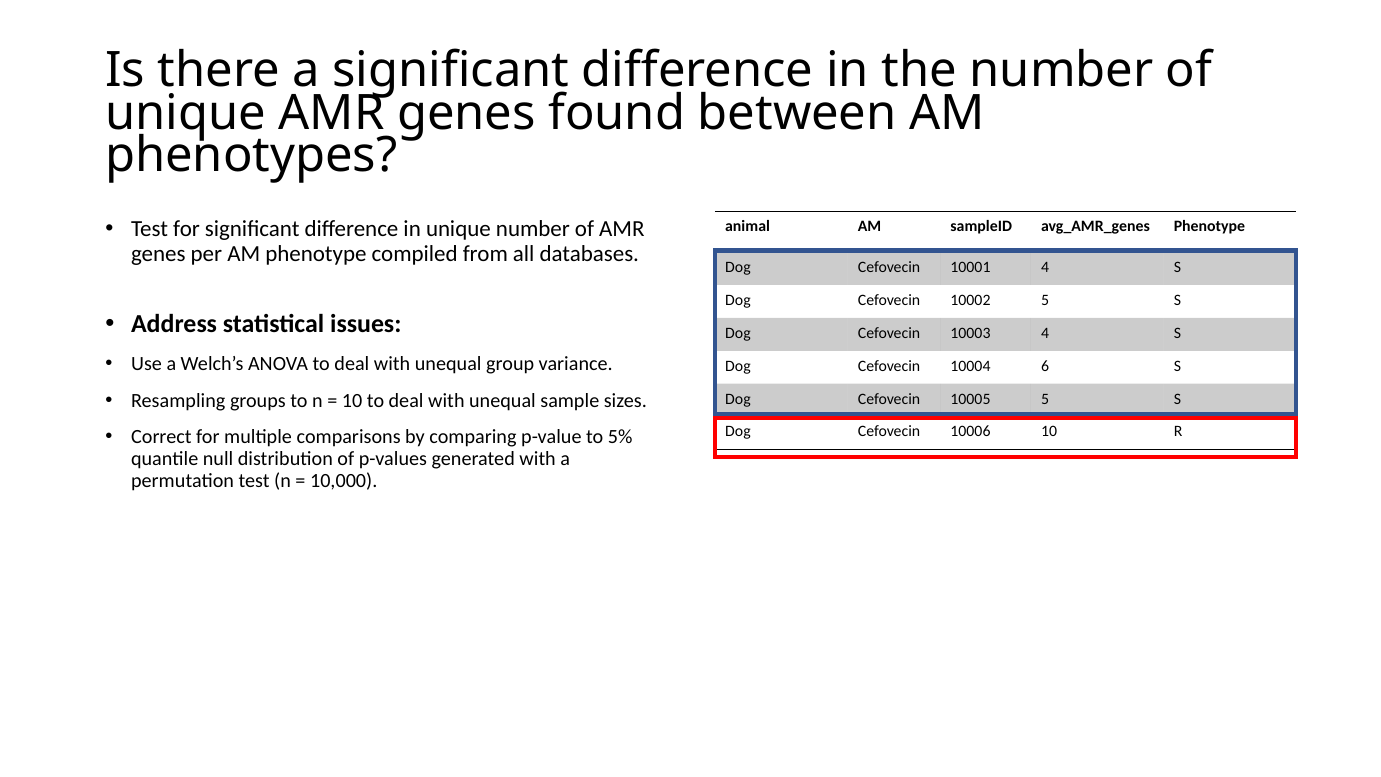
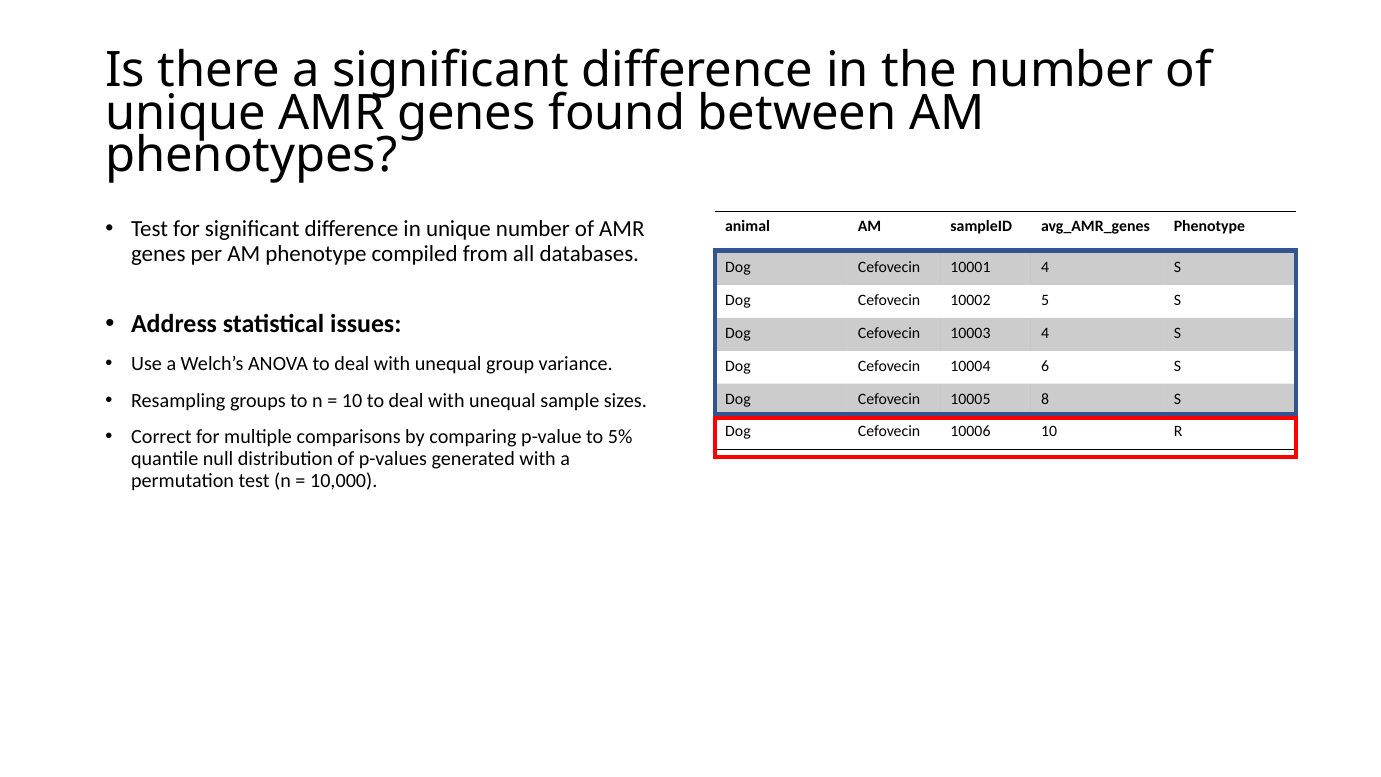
10005 5: 5 -> 8 (1045, 399)
